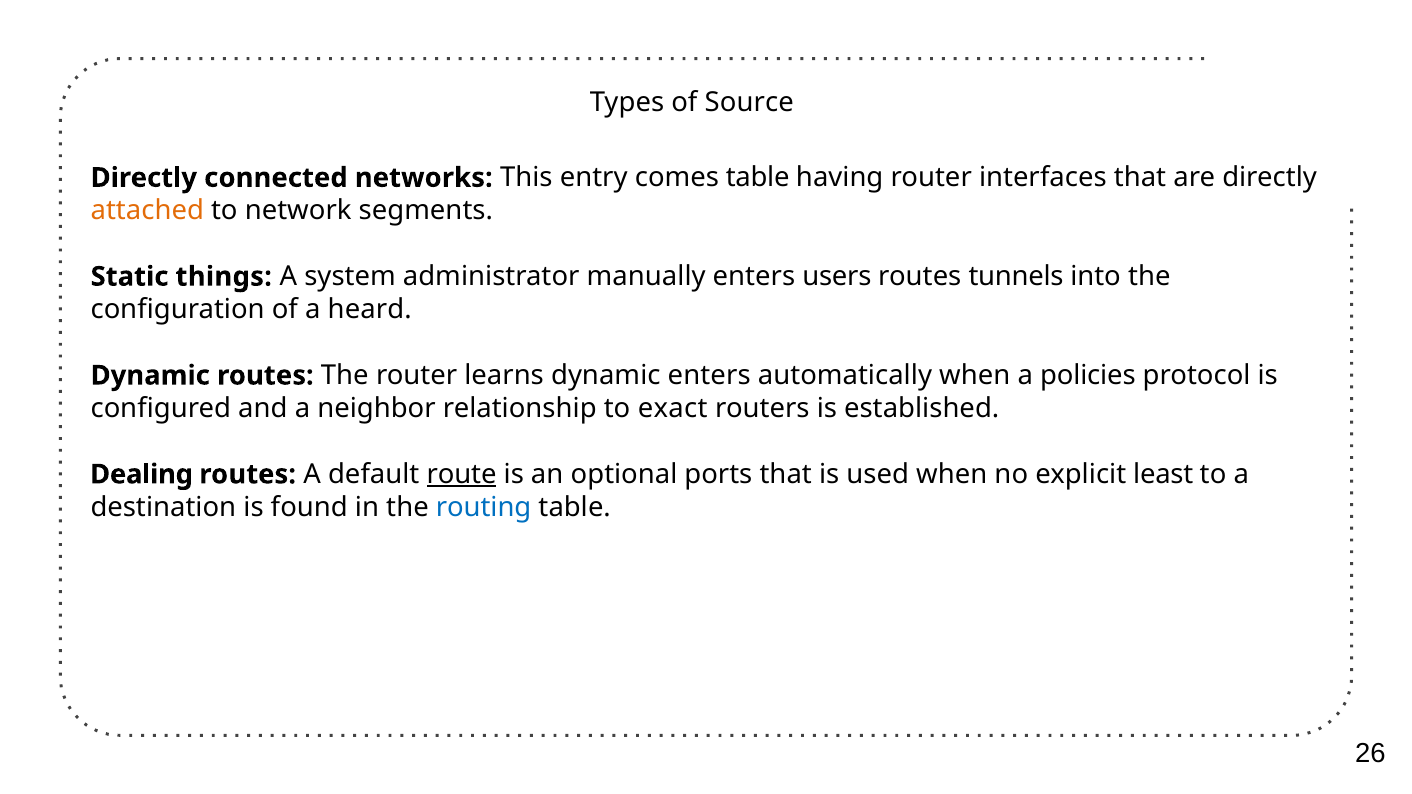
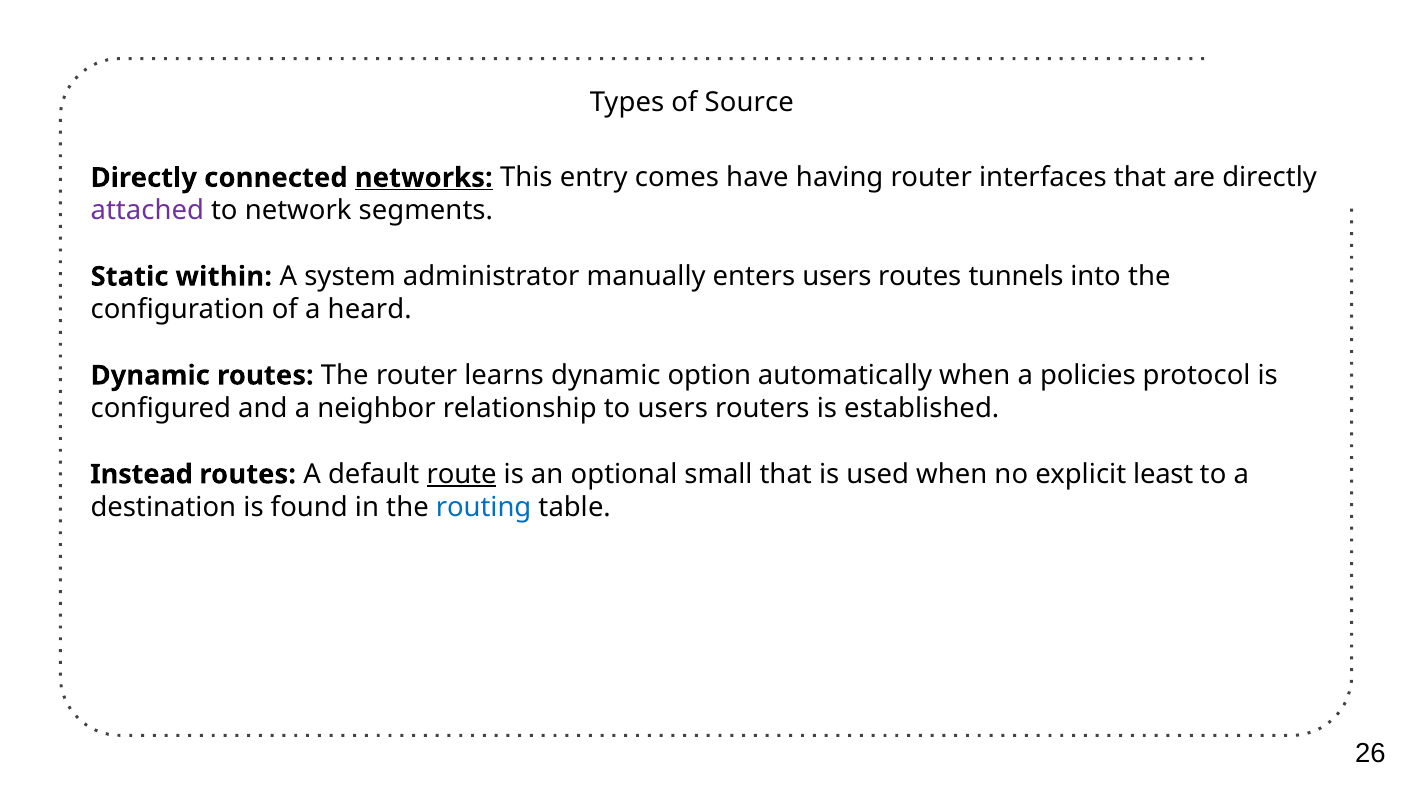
networks underline: none -> present (424, 178)
comes table: table -> have (757, 178)
attached colour: orange -> purple (147, 211)
things: things -> within (224, 277)
dynamic enters: enters -> option (709, 376)
to exact: exact -> users (673, 409)
Dealing: Dealing -> Instead (142, 475)
ports: ports -> small (718, 475)
